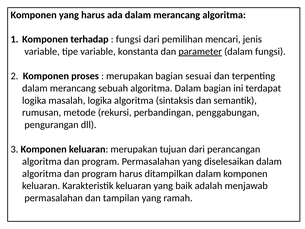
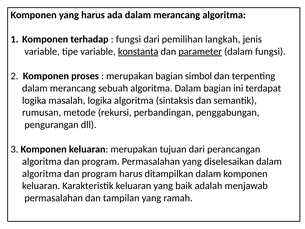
mencari: mencari -> langkah (223, 39)
konstanta underline: none -> present (138, 51)
sesuai: sesuai -> simbol (199, 76)
